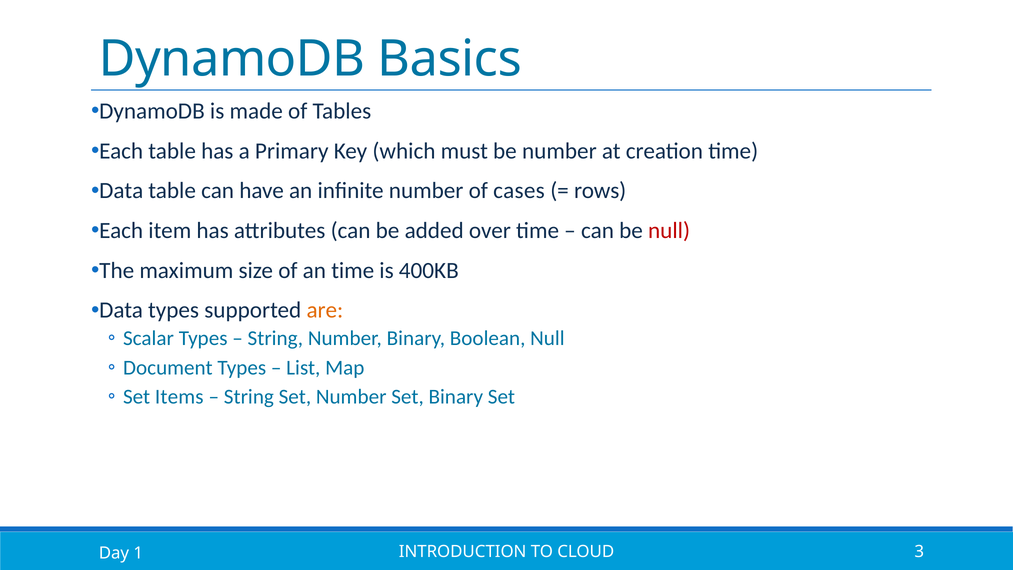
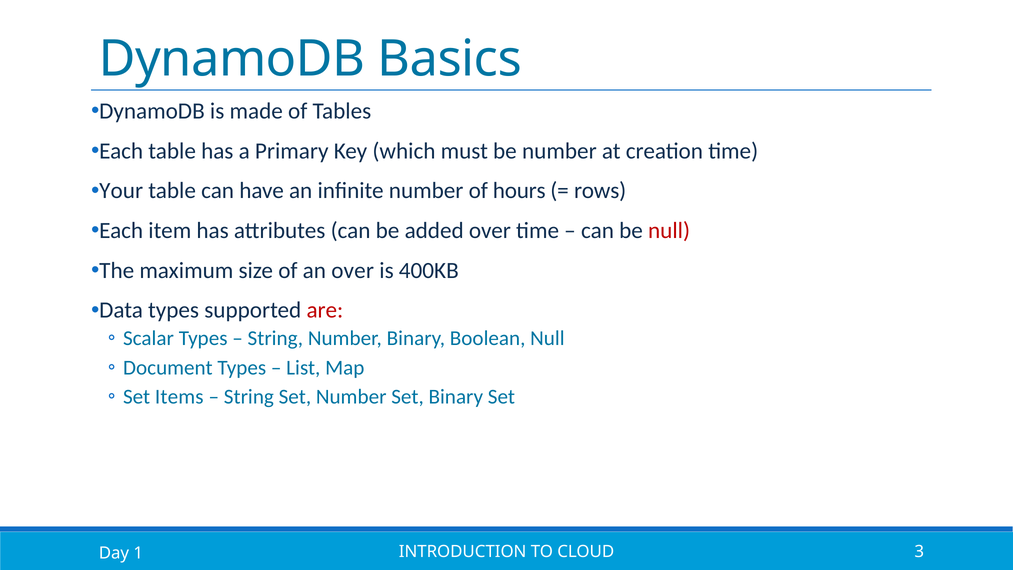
Data: Data -> Your (121, 191)
cases: cases -> hours (519, 191)
an time: time -> over (353, 270)
are colour: orange -> red (325, 310)
